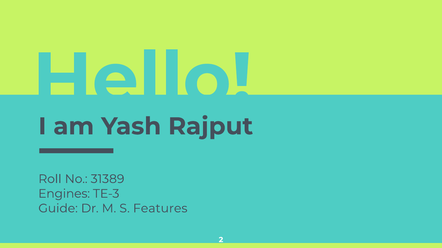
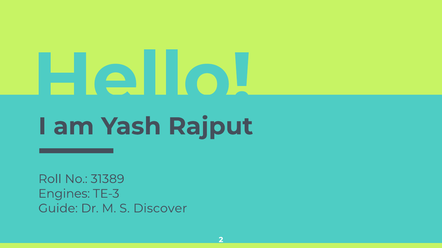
Features: Features -> Discover (160, 209)
